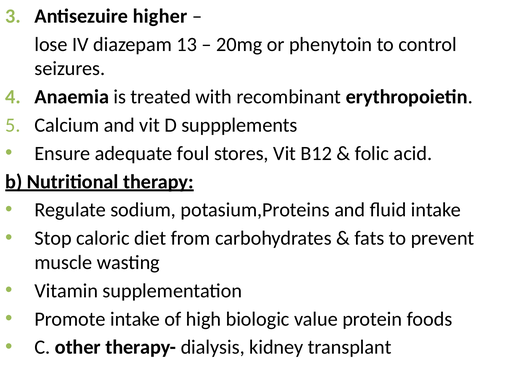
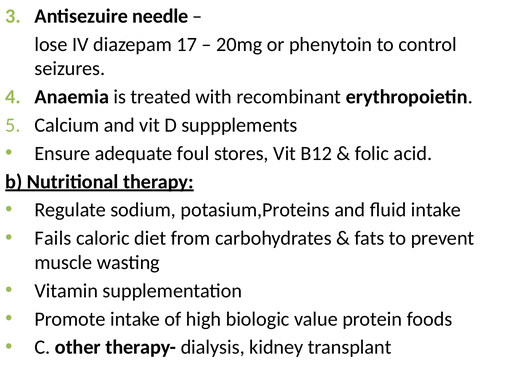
higher: higher -> needle (160, 16)
13: 13 -> 17 (187, 44)
Stop: Stop -> Fails (53, 238)
